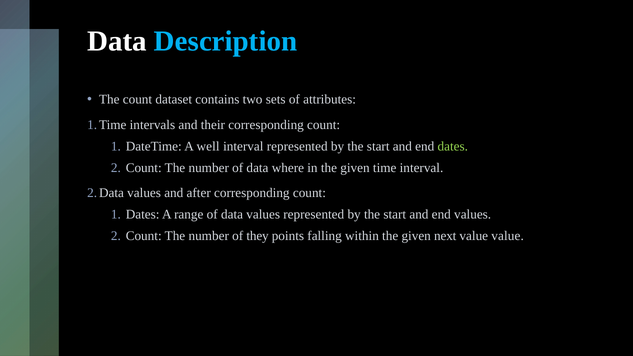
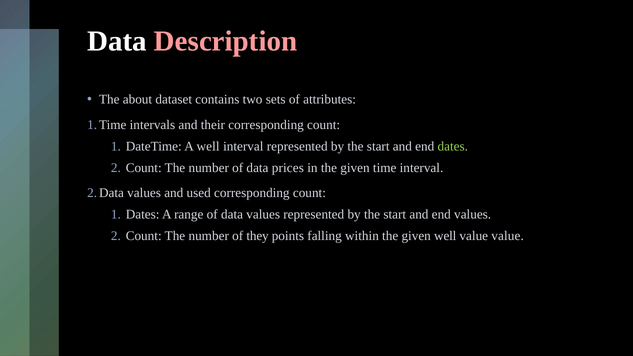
Description colour: light blue -> pink (226, 41)
The count: count -> about (137, 100)
where: where -> prices (288, 168)
after: after -> used (199, 193)
given next: next -> well (445, 236)
